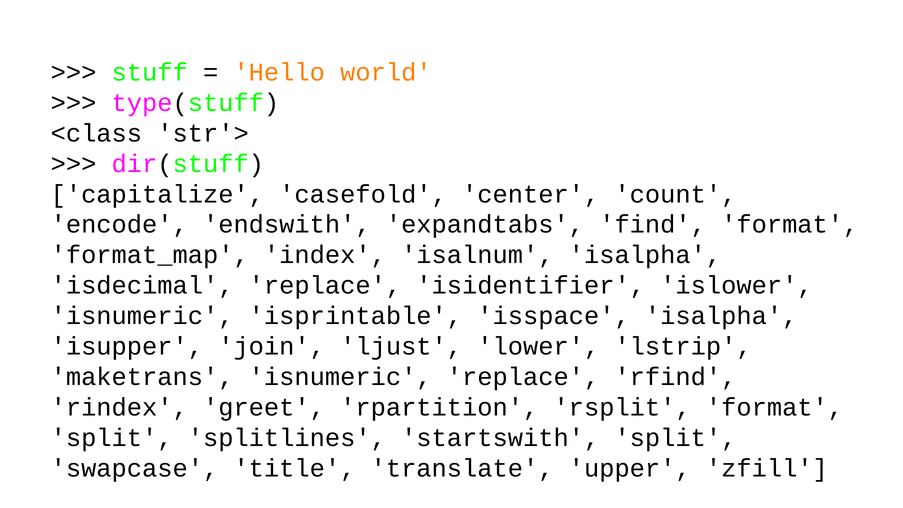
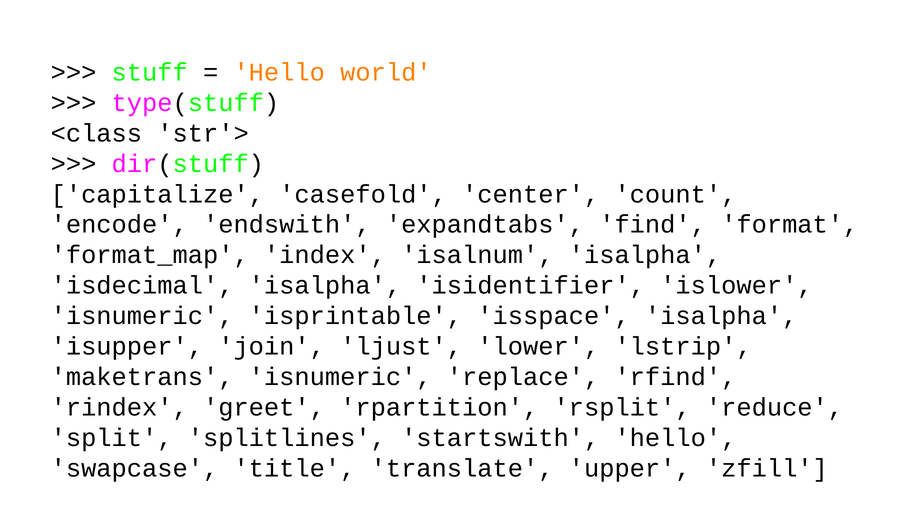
isdecimal replace: replace -> isalpha (325, 286)
rsplit format: format -> reduce (775, 407)
startswith split: split -> hello (675, 438)
